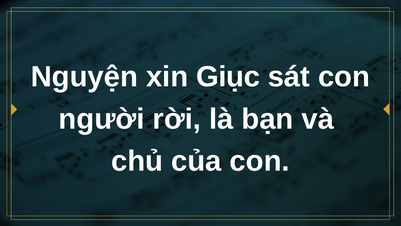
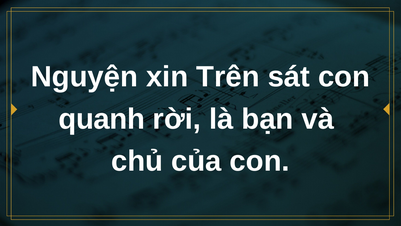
Giục: Giục -> Trên (228, 77)
người: người -> quanh (102, 119)
